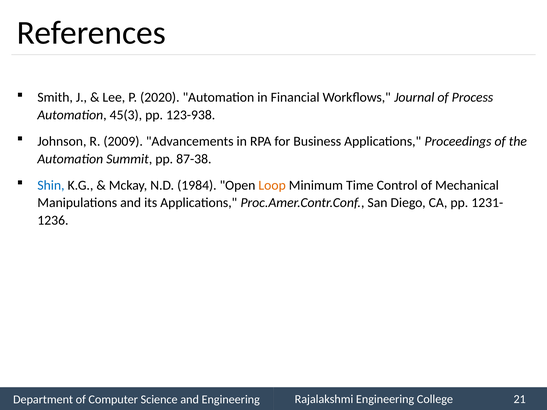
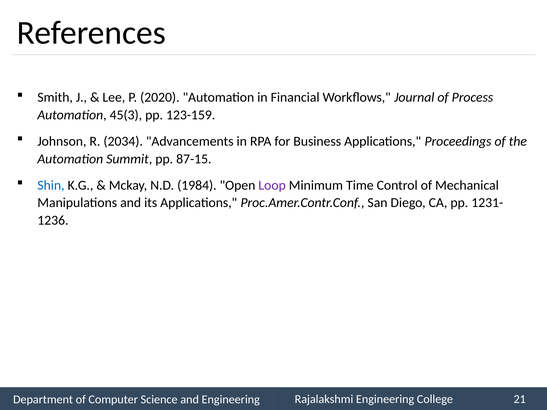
123-938: 123-938 -> 123-159 (191, 115)
2009: 2009 -> 2034 (123, 141)
87-38: 87-38 -> 87-15 (194, 159)
Loop colour: orange -> purple (272, 185)
